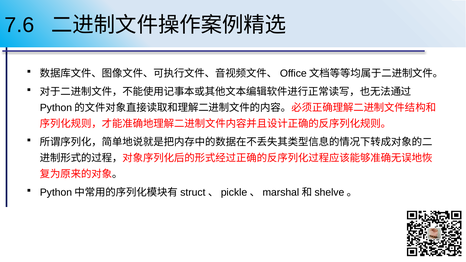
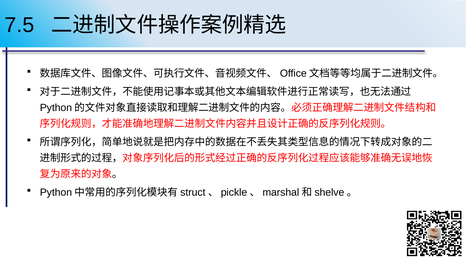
7.6: 7.6 -> 7.5 (19, 25)
